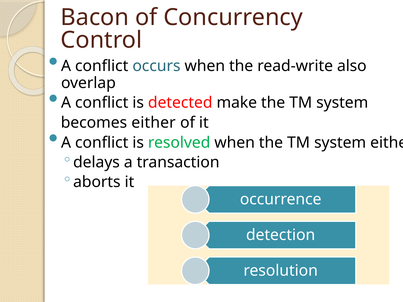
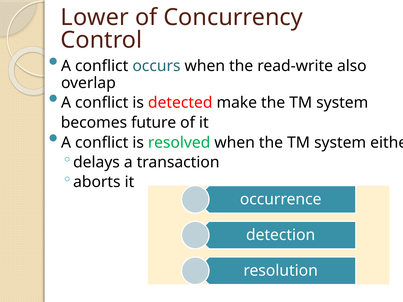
Bacon: Bacon -> Lower (95, 17)
becomes either: either -> future (154, 123)
